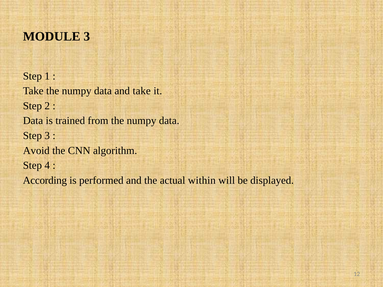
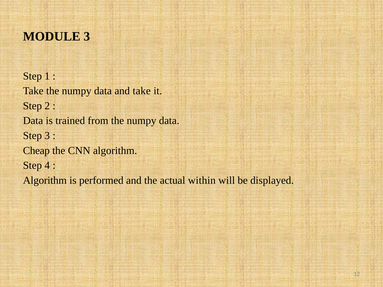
Avoid: Avoid -> Cheap (36, 151)
According: According -> Algorithm (45, 180)
